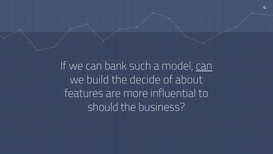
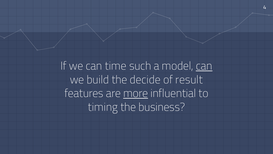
bank: bank -> time (116, 66)
about: about -> result (189, 79)
more underline: none -> present (136, 93)
should: should -> timing (103, 107)
